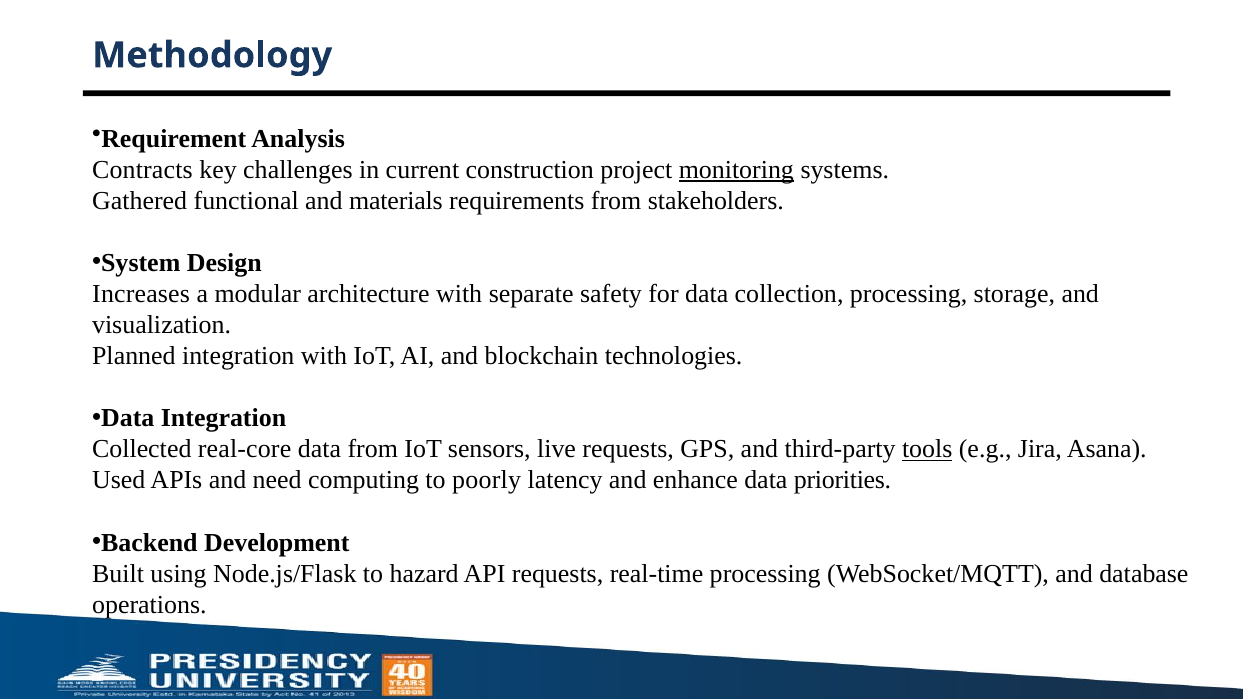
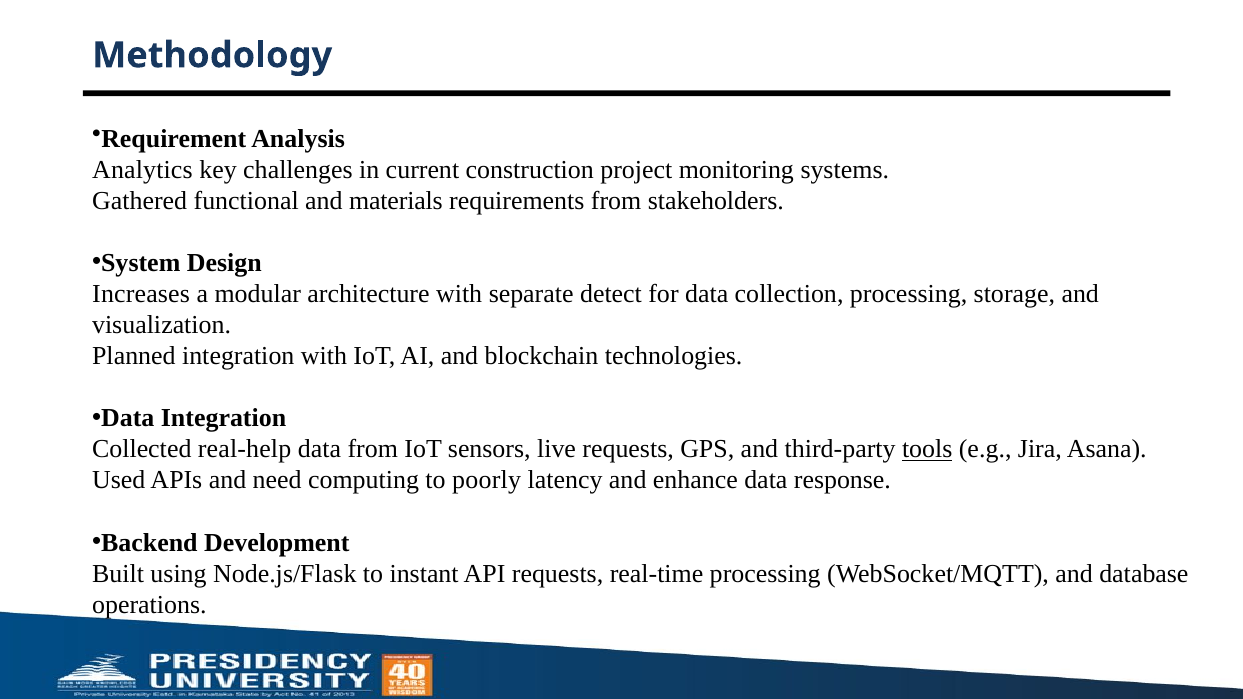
Contracts: Contracts -> Analytics (142, 170)
monitoring underline: present -> none (736, 170)
safety: safety -> detect (611, 294)
real-core: real-core -> real-help (245, 449)
priorities: priorities -> response (842, 481)
hazard: hazard -> instant (424, 574)
